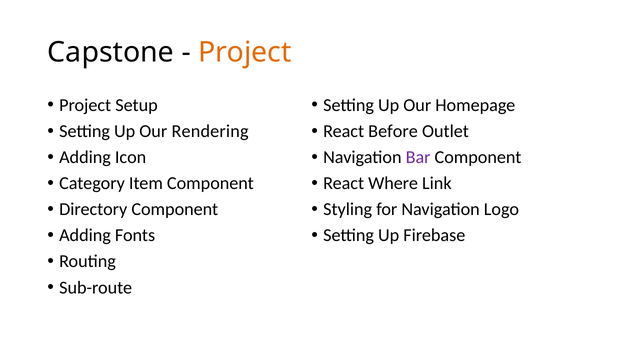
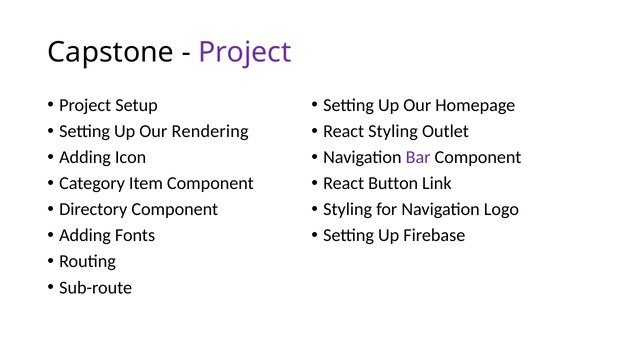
Project colour: orange -> purple (245, 52)
React Before: Before -> Styling (393, 131)
Where: Where -> Button (393, 184)
